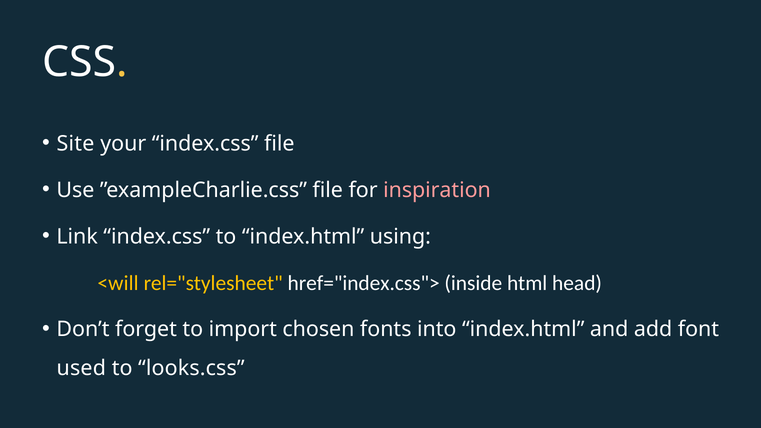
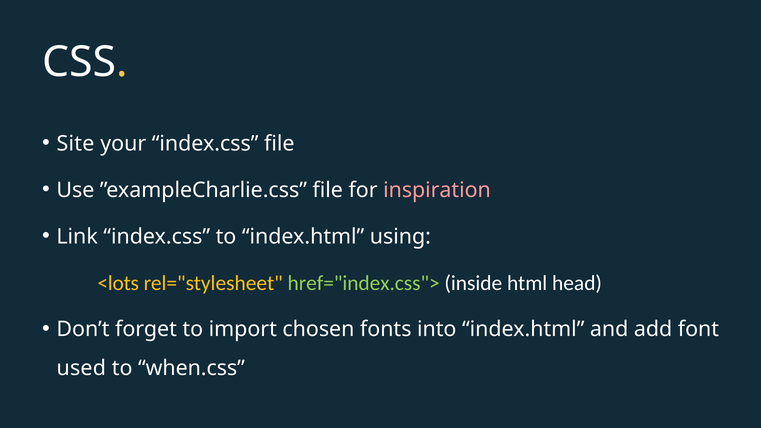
<will: <will -> <lots (118, 283)
href="index.css"> colour: white -> light green (364, 283)
looks.css: looks.css -> when.css (191, 368)
